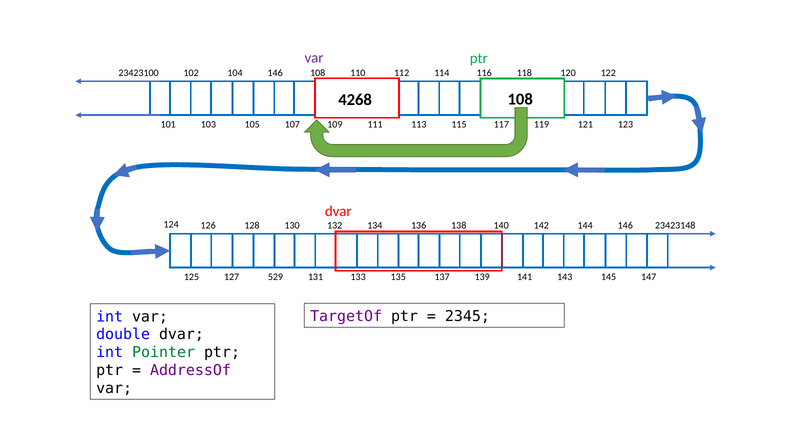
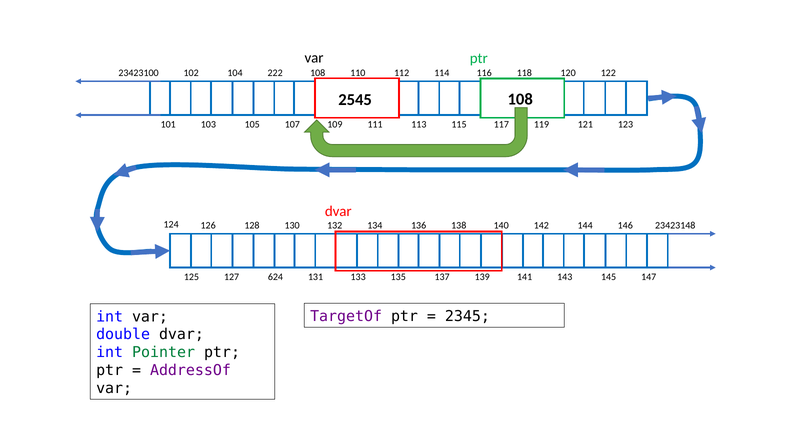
var colour: purple -> black (314, 58)
104 146: 146 -> 222 (275, 73)
4268: 4268 -> 2545 (355, 100)
529: 529 -> 624 (275, 277)
